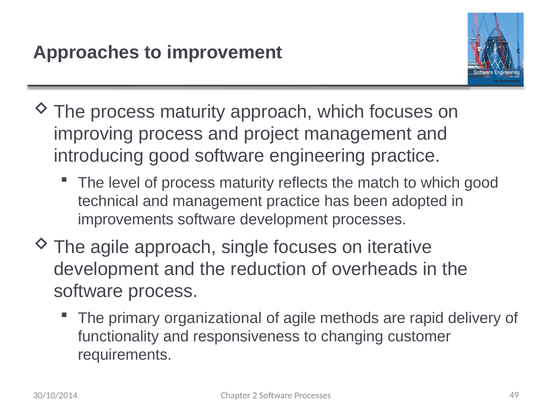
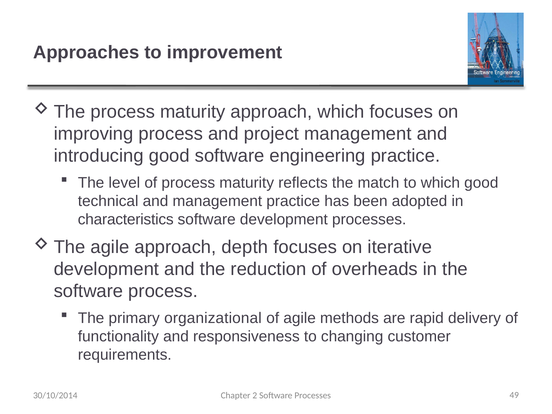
improvements: improvements -> characteristics (126, 220)
single: single -> depth (245, 247)
